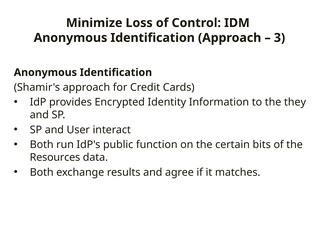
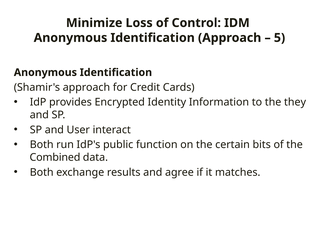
3: 3 -> 5 (280, 38)
Resources: Resources -> Combined (55, 158)
